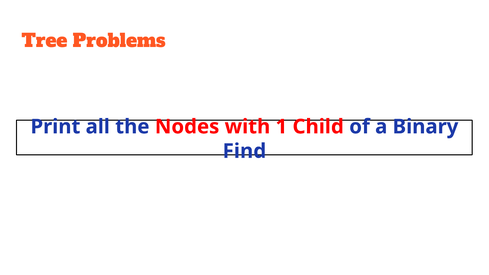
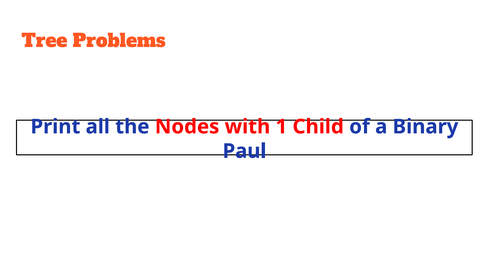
Find: Find -> Paul (244, 151)
